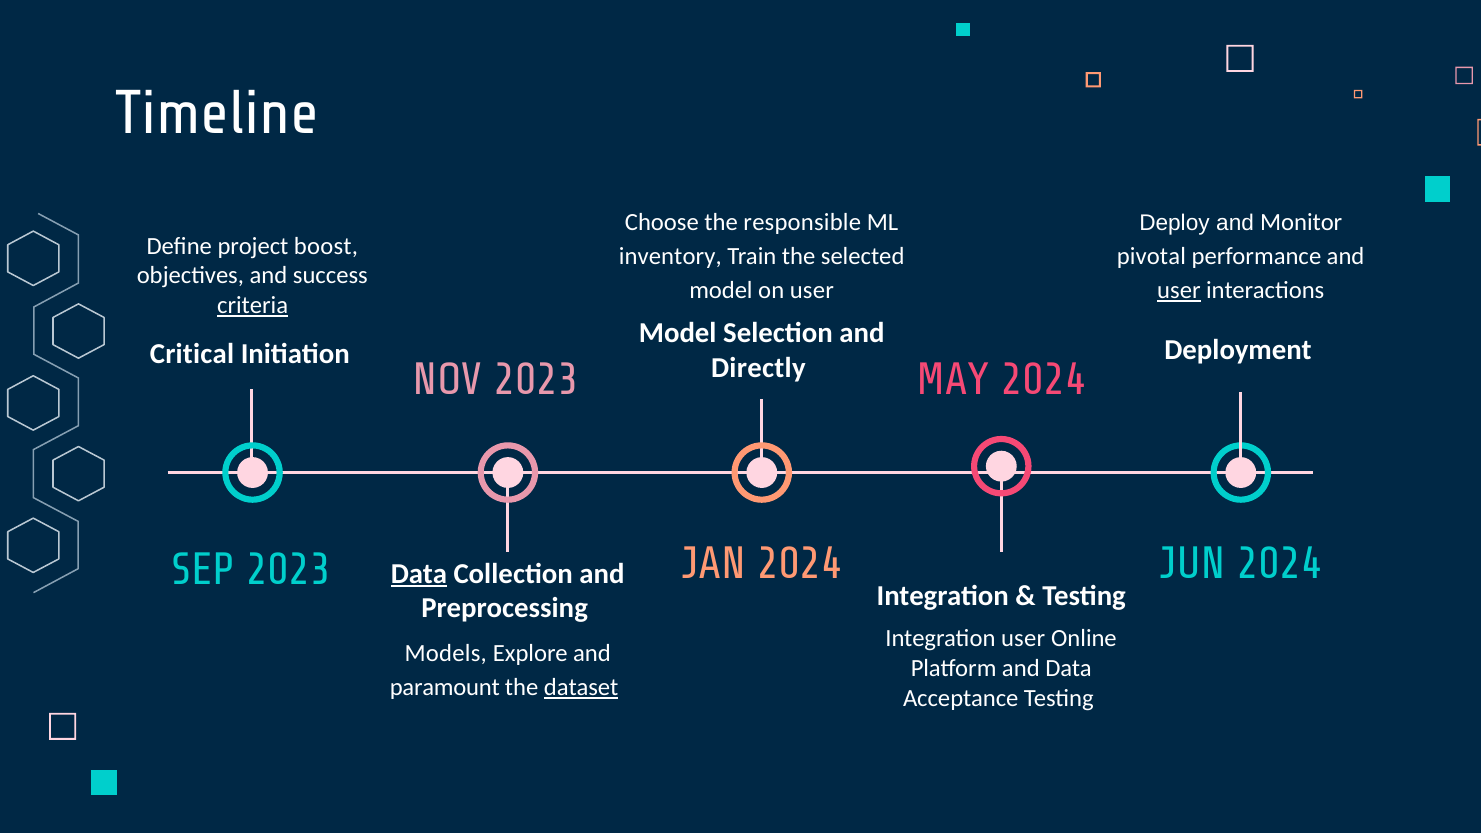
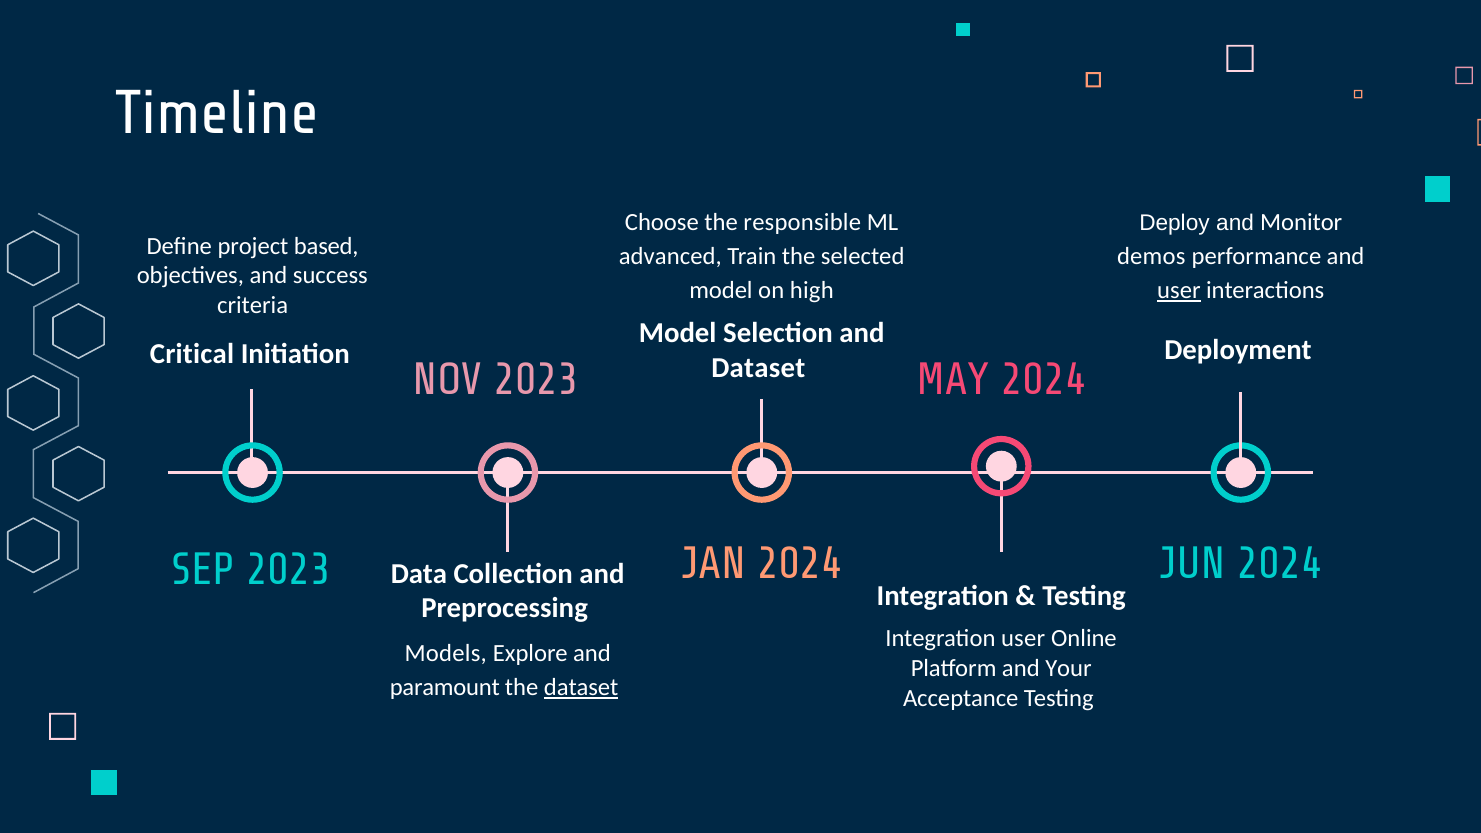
boost: boost -> based (326, 246)
inventory: inventory -> advanced (670, 256)
pivotal: pivotal -> demos (1151, 256)
on user: user -> high (812, 290)
criteria underline: present -> none (253, 305)
Directly: Directly -> Dataset (758, 368)
Data underline: present -> none (419, 574)
and Data: Data -> Your (1068, 668)
